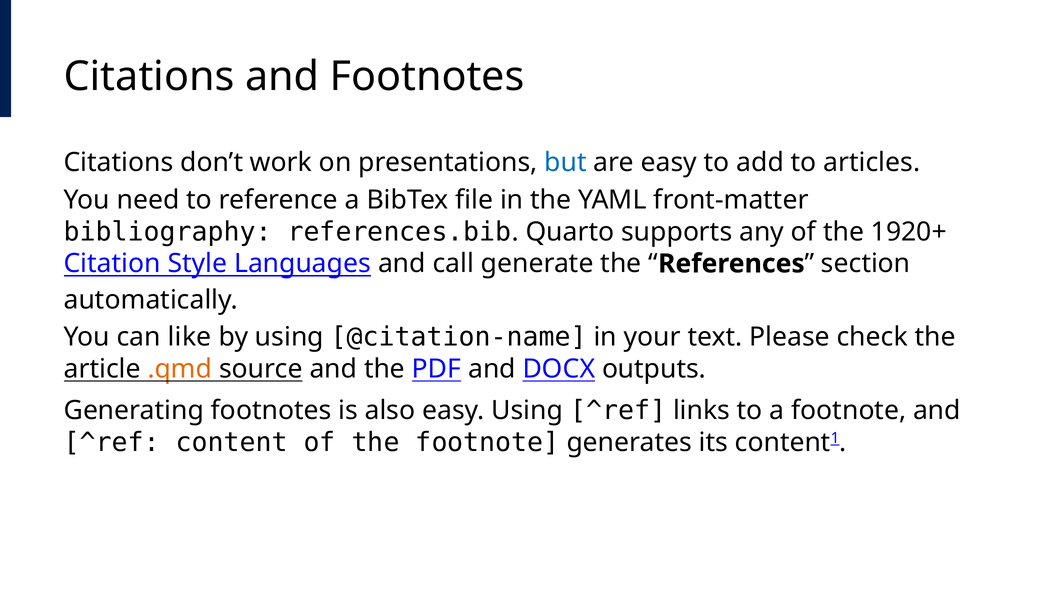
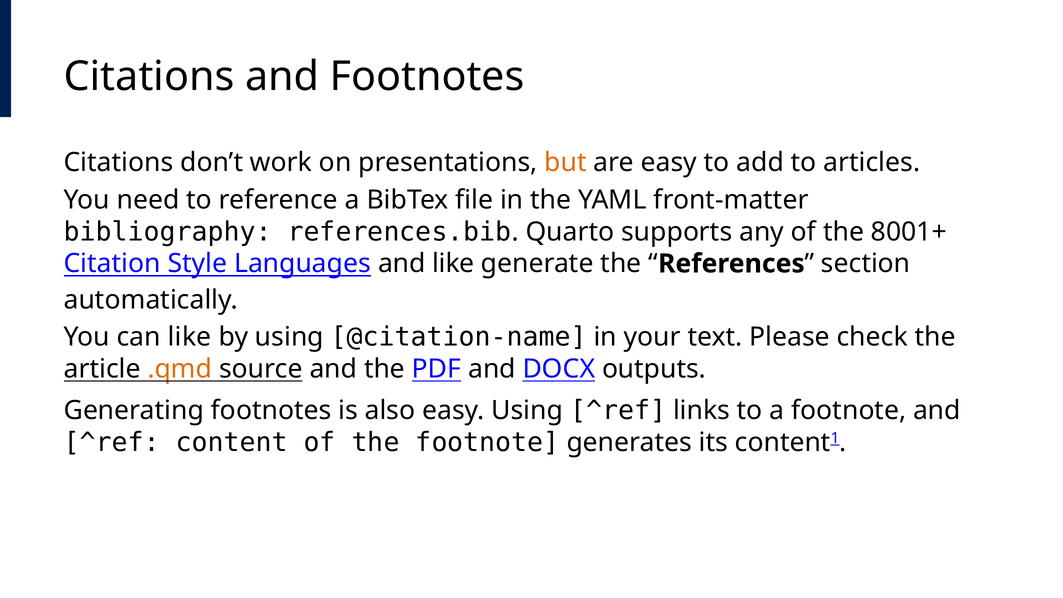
but colour: blue -> orange (565, 163)
1920+: 1920+ -> 8001+ (909, 232)
and call: call -> like (453, 264)
